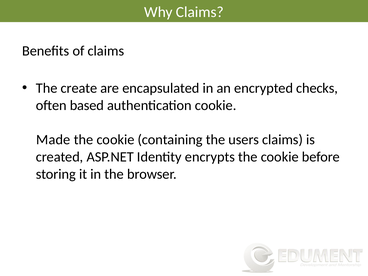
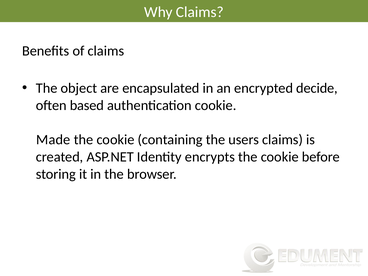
create: create -> object (79, 88)
checks: checks -> decide (317, 88)
